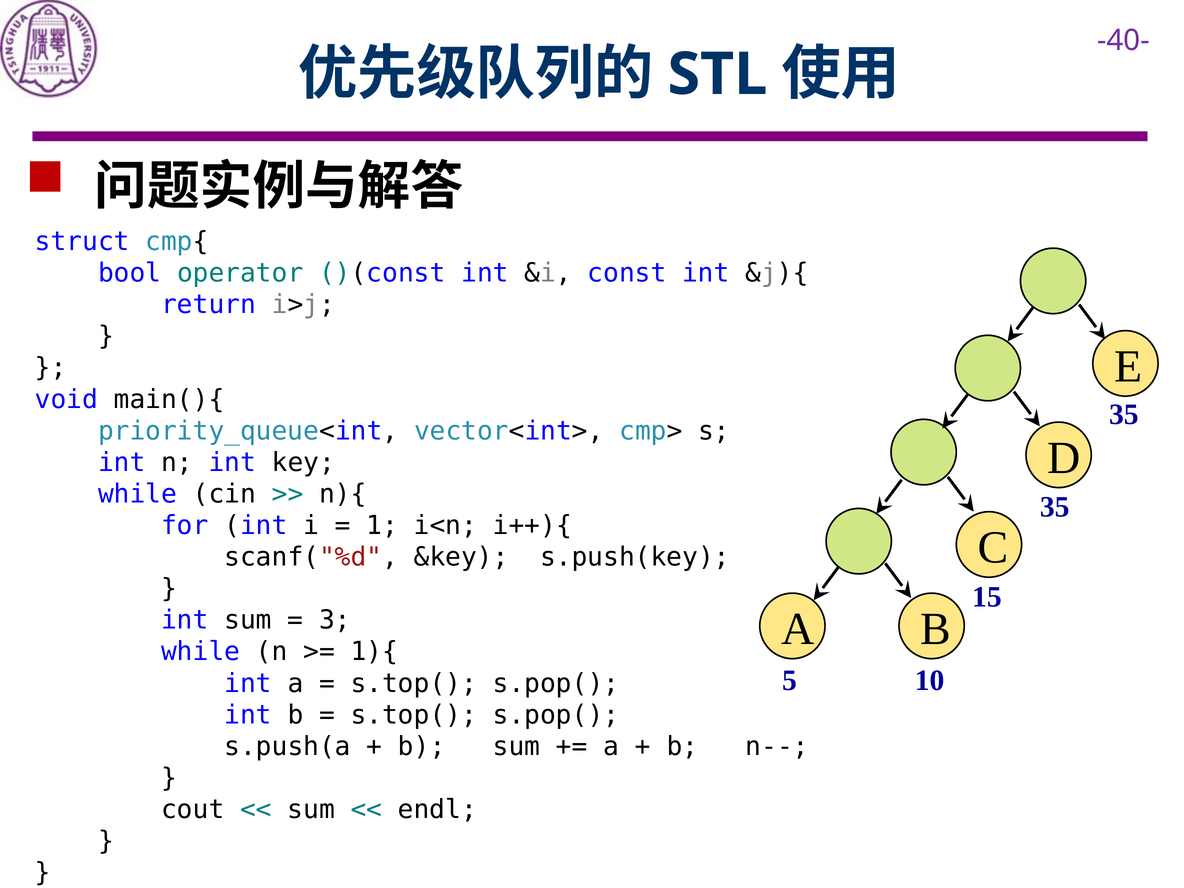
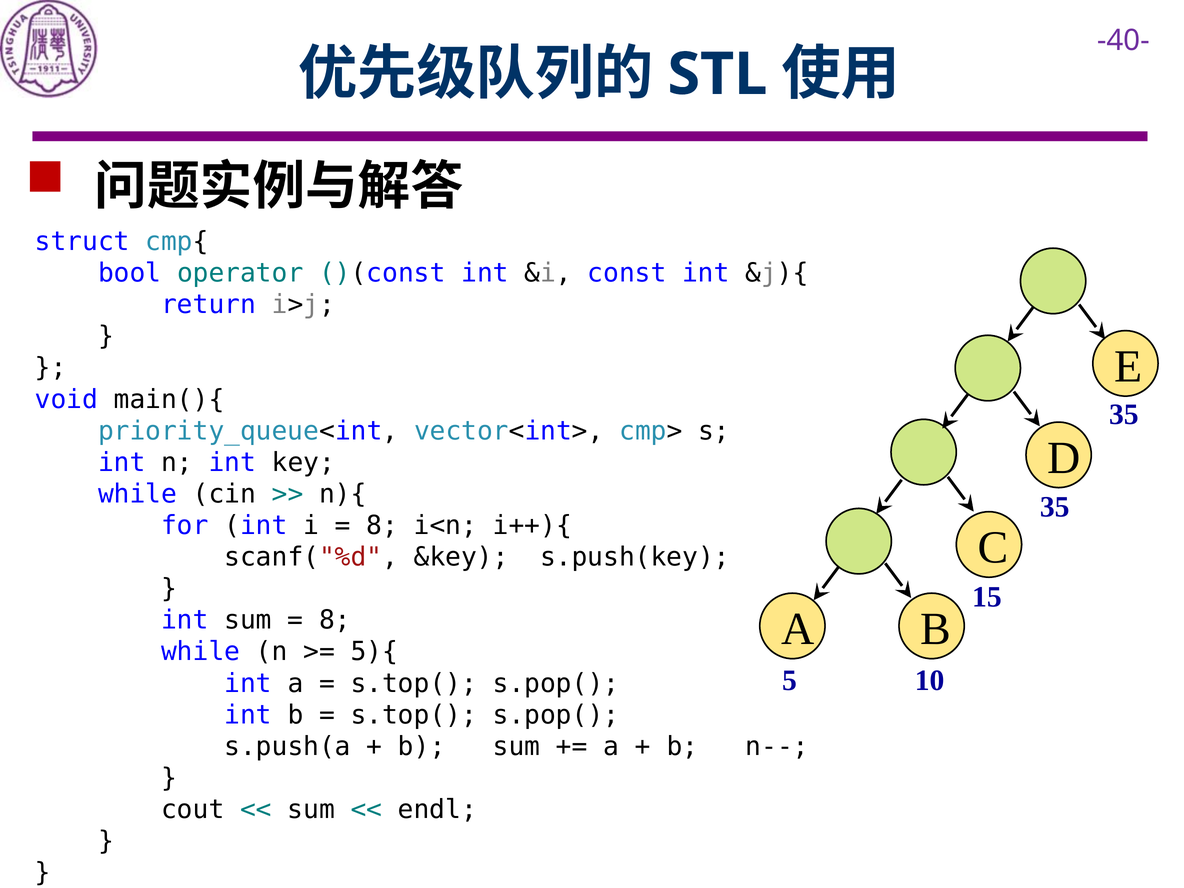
1: 1 -> 8 (382, 526)
3: 3 -> 8 (335, 620)
1){: 1){ -> 5){ (374, 652)
